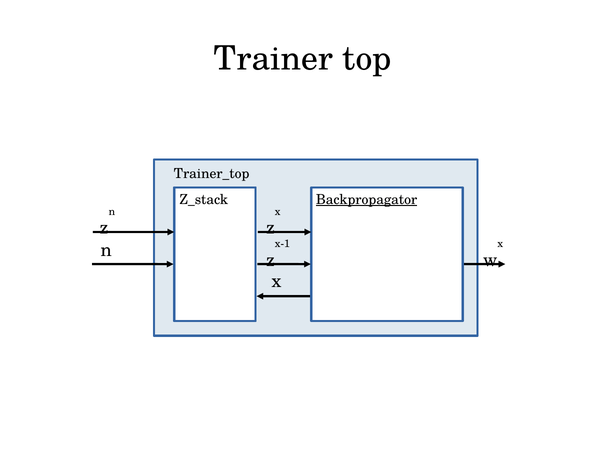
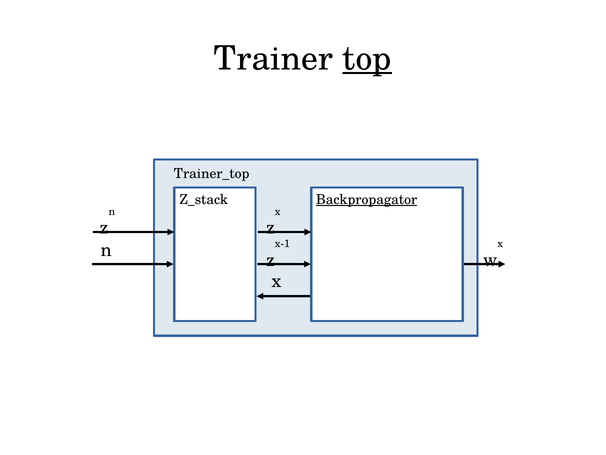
top underline: none -> present (367, 58)
